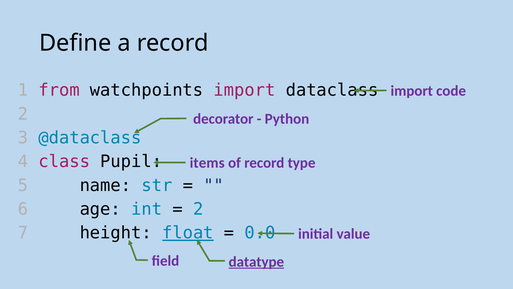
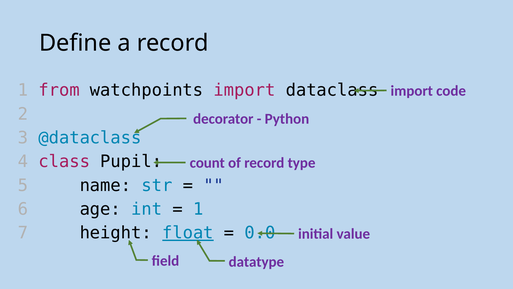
items: items -> count (207, 163)
2: 2 -> 1 (198, 209)
datatype underline: present -> none (256, 261)
